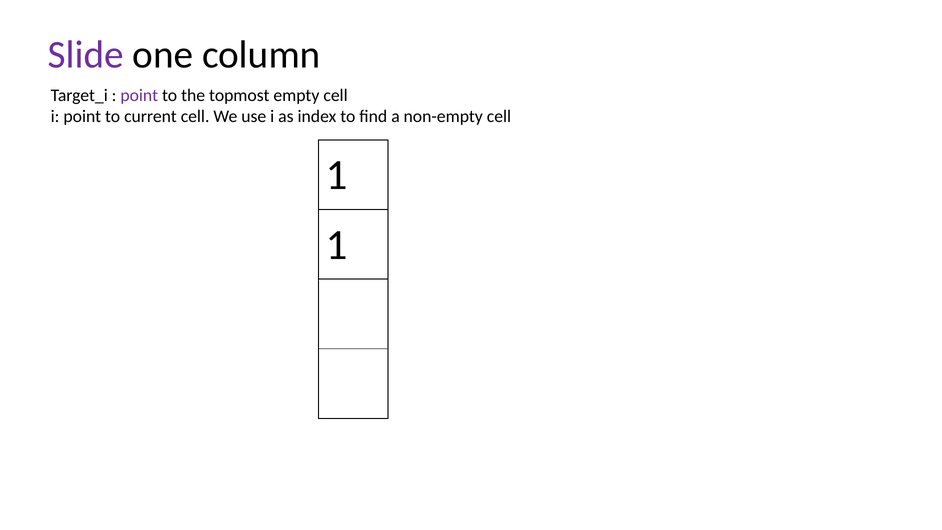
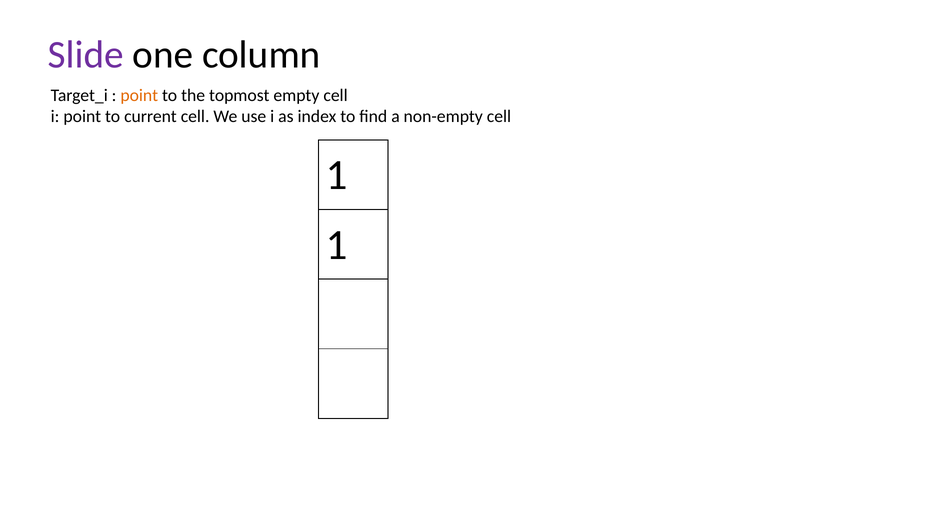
point colour: purple -> orange (139, 95)
